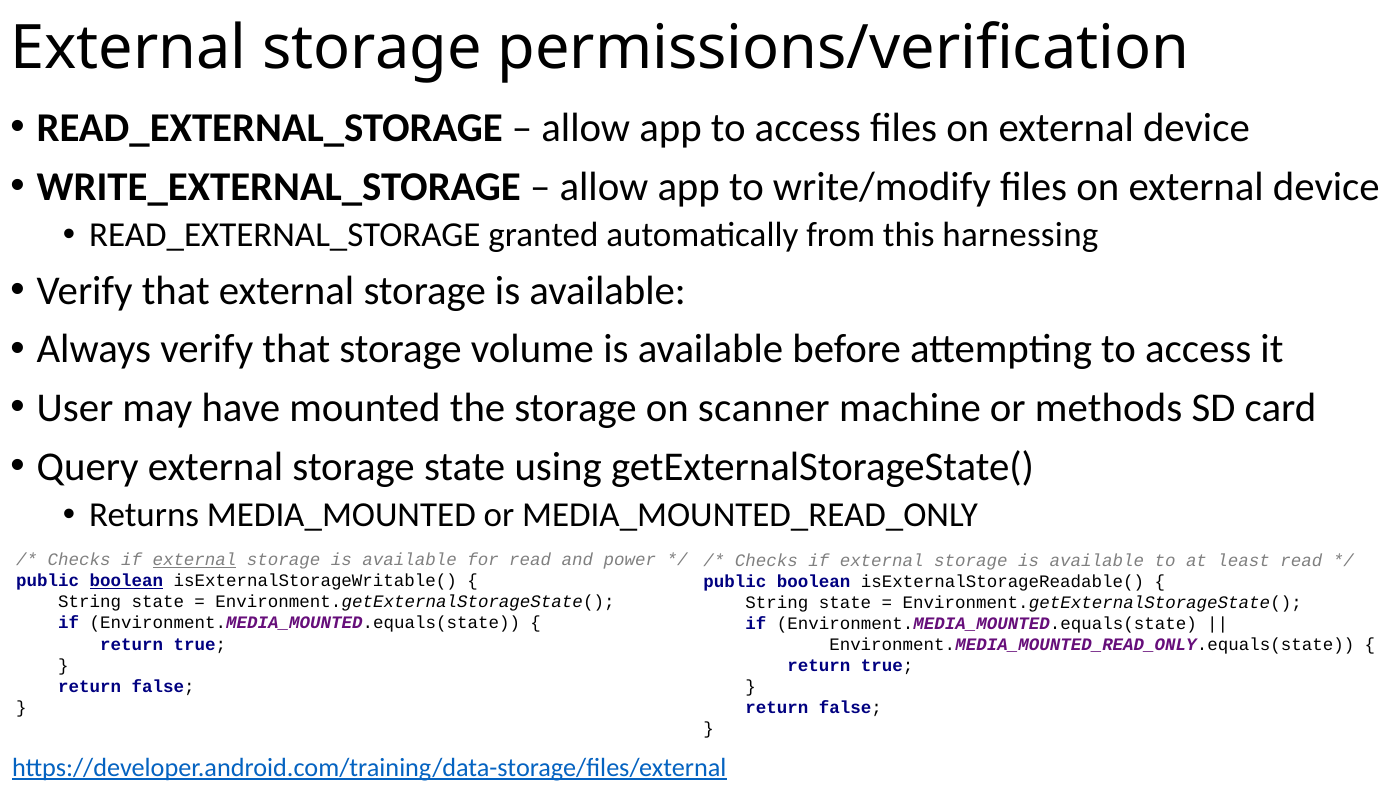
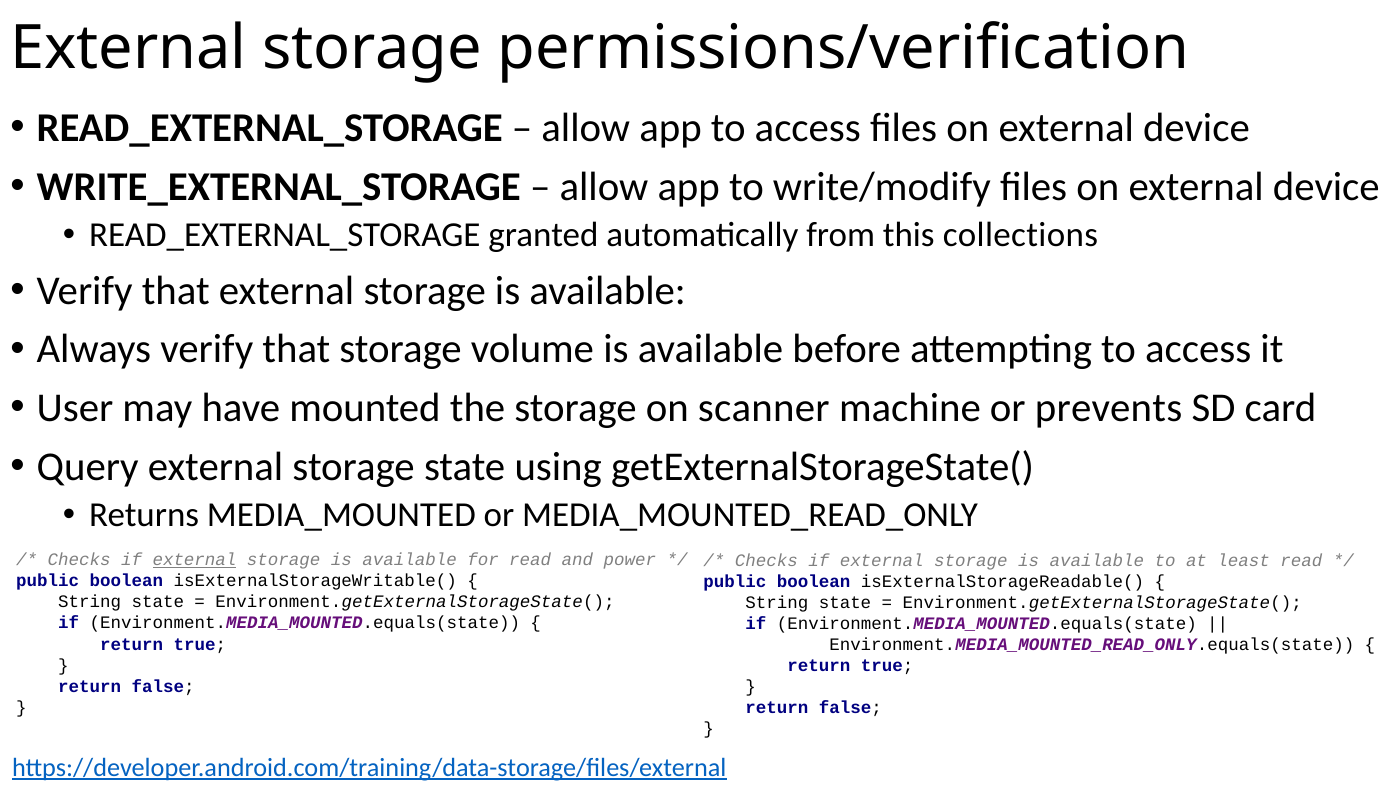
harnessing: harnessing -> collections (1020, 235)
methods: methods -> prevents (1109, 408)
boolean underline: present -> none (126, 581)
